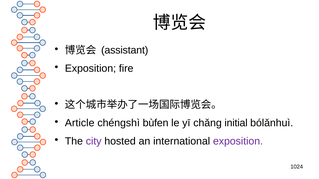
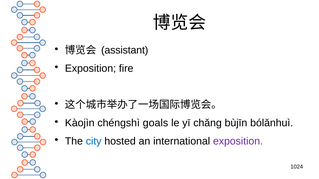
Article: Article -> Kàojìn (80, 123)
bùfen: bùfen -> goals (155, 123)
initial: initial -> bùjīn (236, 123)
city colour: purple -> blue (94, 141)
